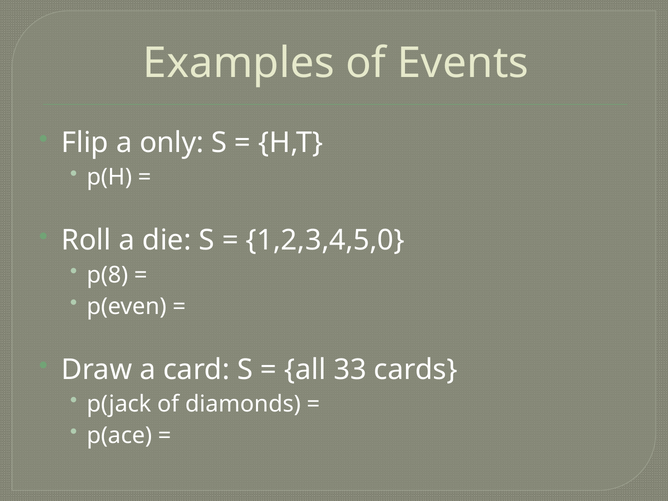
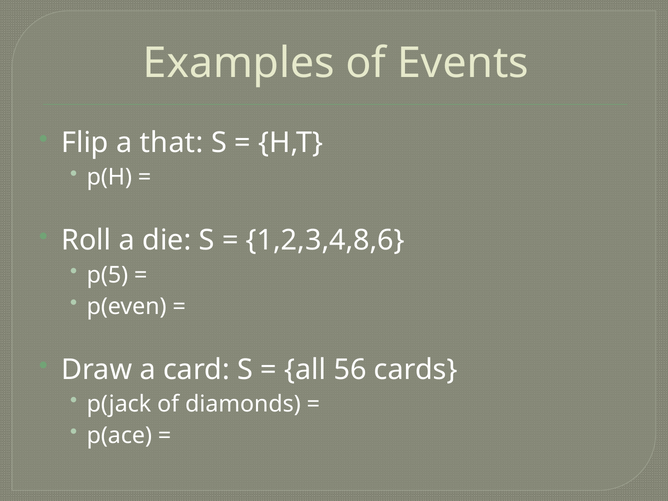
only: only -> that (172, 143)
1,2,3,4,5,0: 1,2,3,4,5,0 -> 1,2,3,4,8,6 (325, 240)
p(8: p(8 -> p(5 (107, 275)
33: 33 -> 56 (350, 370)
